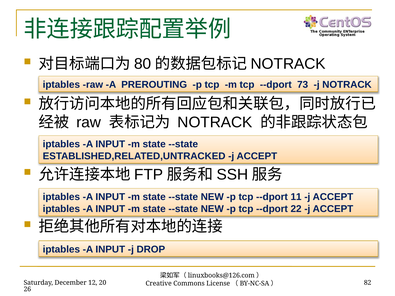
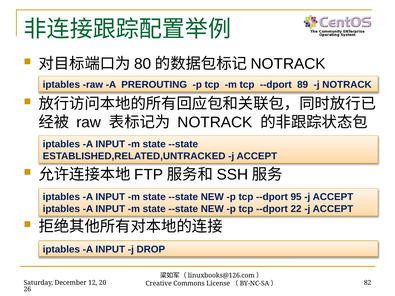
73: 73 -> 89 (303, 85)
11: 11 -> 95 (296, 197)
